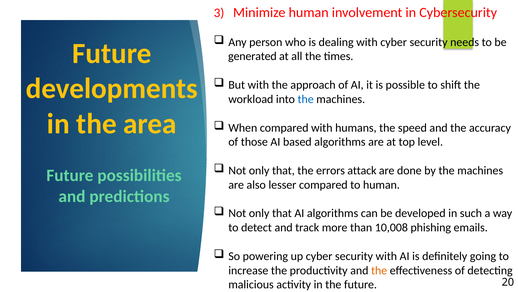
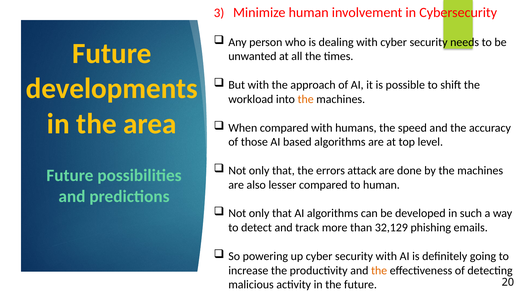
generated: generated -> unwanted (252, 56)
the colour: blue -> orange (306, 99)
10,008: 10,008 -> 32,129 (391, 227)
